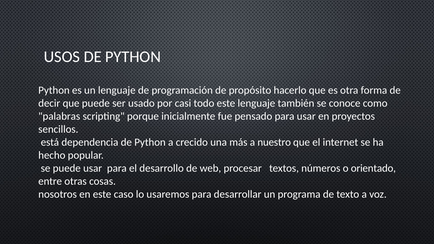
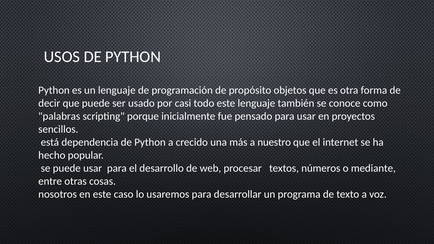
hacerlo: hacerlo -> objetos (290, 90)
orientado: orientado -> mediante (373, 168)
